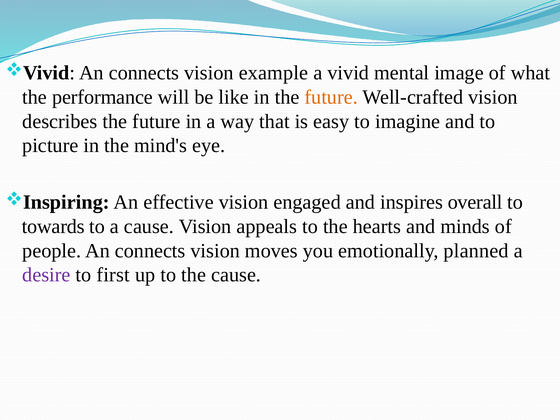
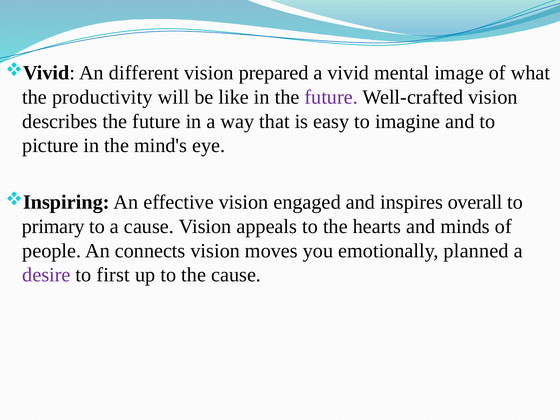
connects: connects -> different (144, 73)
example: example -> prepared (274, 73)
performance: performance -> productivity (102, 97)
future colour: orange -> purple (331, 97)
towards: towards -> primary (53, 226)
